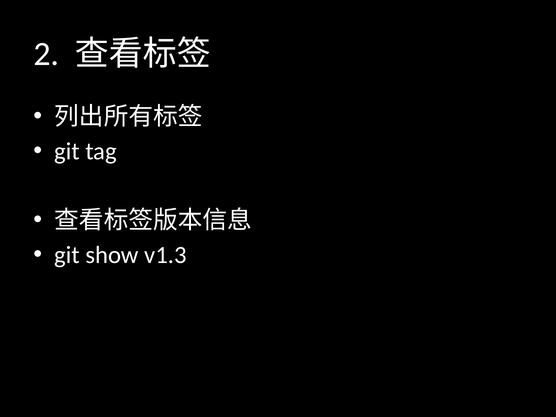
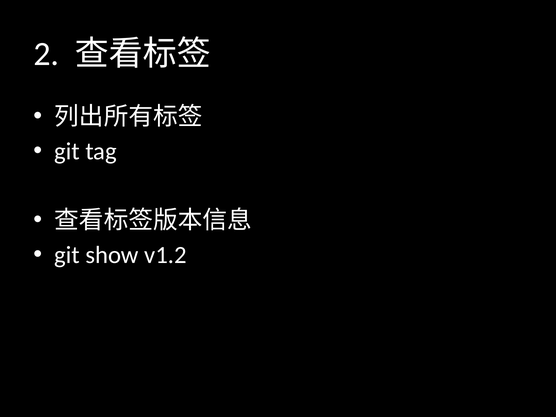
v1.3: v1.3 -> v1.2 (165, 255)
